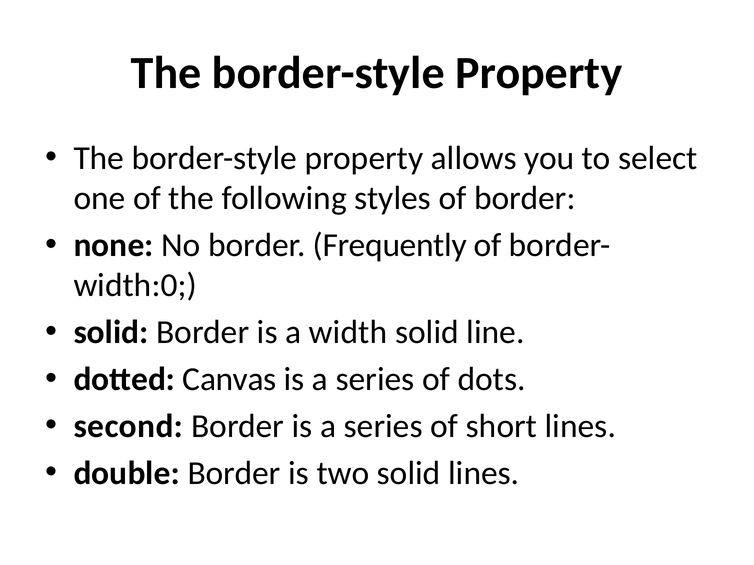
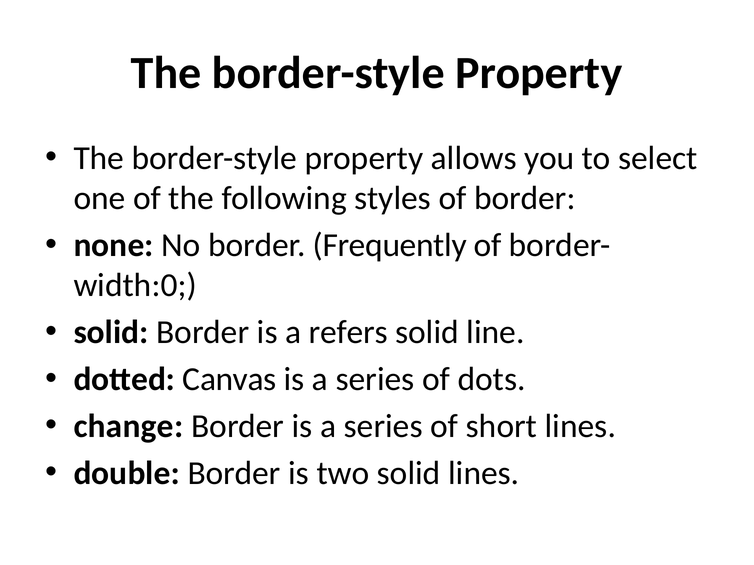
width: width -> refers (348, 333)
second: second -> change (128, 427)
